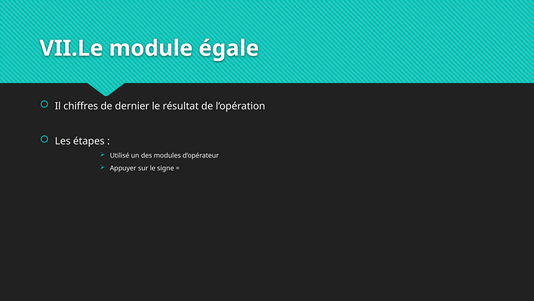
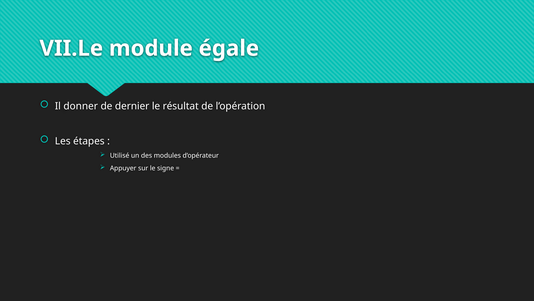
chiffres: chiffres -> donner (81, 106)
